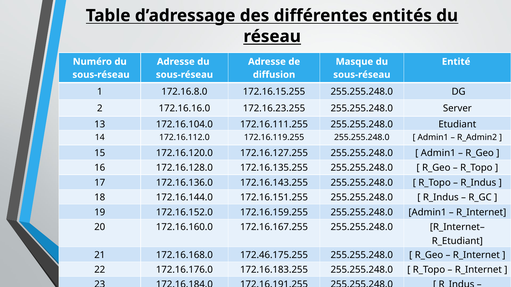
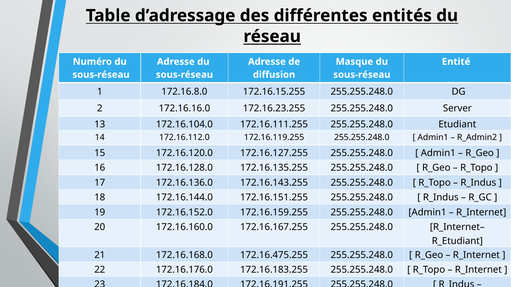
172.46.175.255: 172.46.175.255 -> 172.16.475.255 (274, 255)
